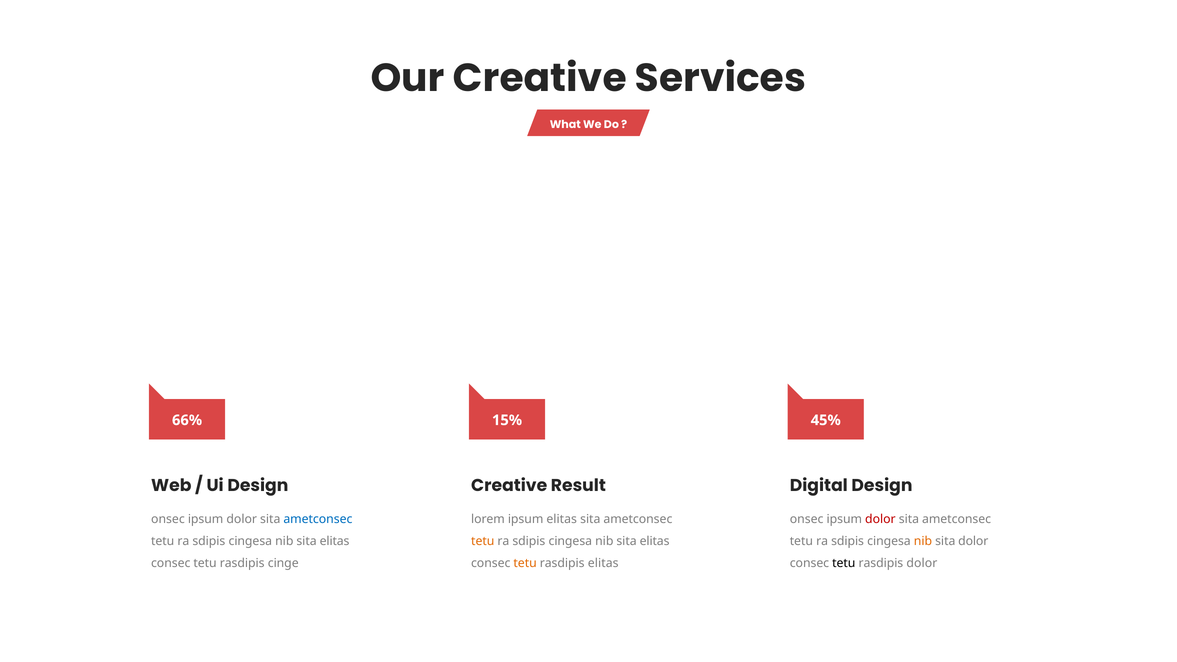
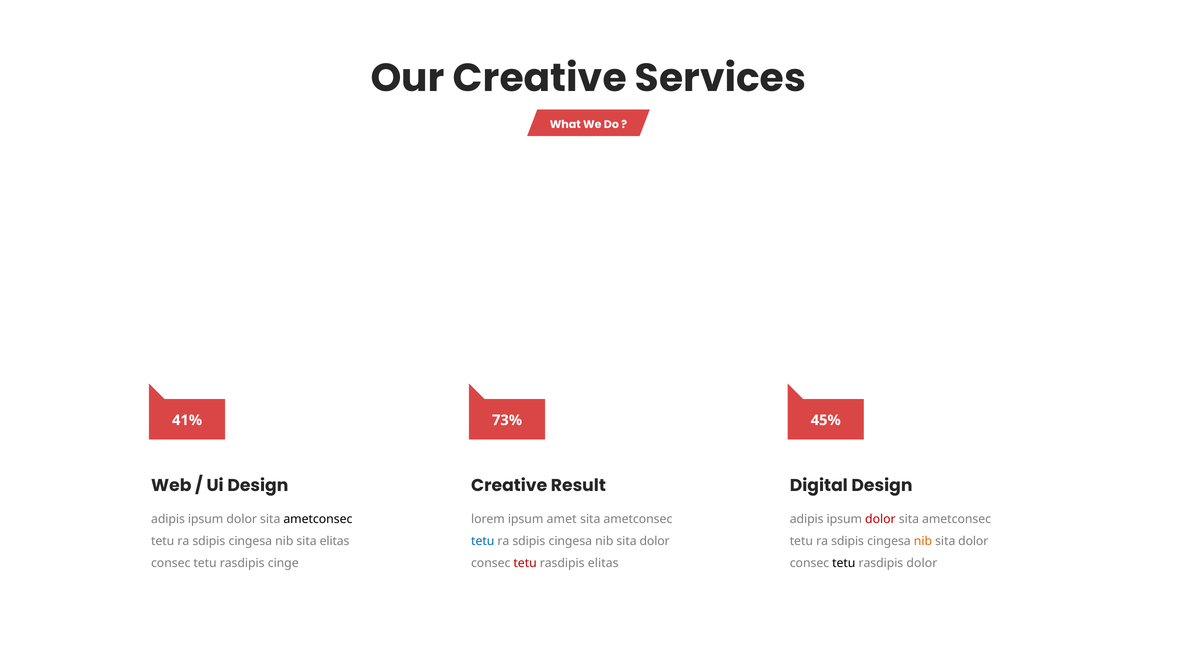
66%: 66% -> 41% (187, 420)
15%: 15% -> 73% (507, 420)
onsec: onsec -> adipis (168, 519)
ametconsec colour: blue -> black (318, 519)
ipsum elitas: elitas -> amet (562, 519)
onsec: onsec -> adipis (807, 519)
tetu colour: orange -> blue (483, 541)
elitas: elitas -> dolor (655, 541)
tetu colour: orange -> red (525, 563)
